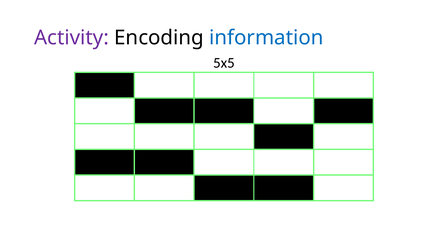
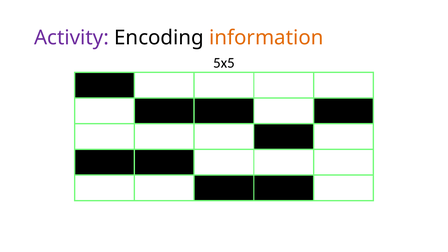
information colour: blue -> orange (266, 38)
